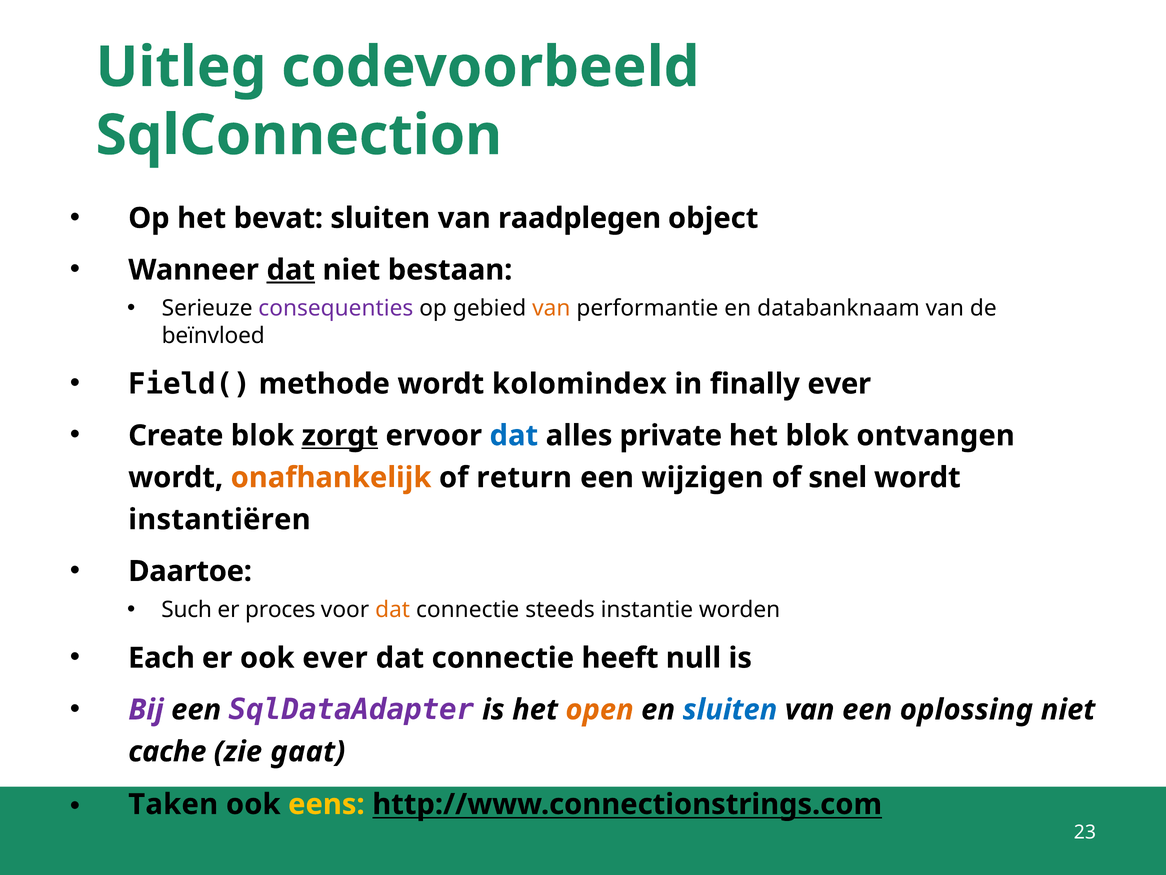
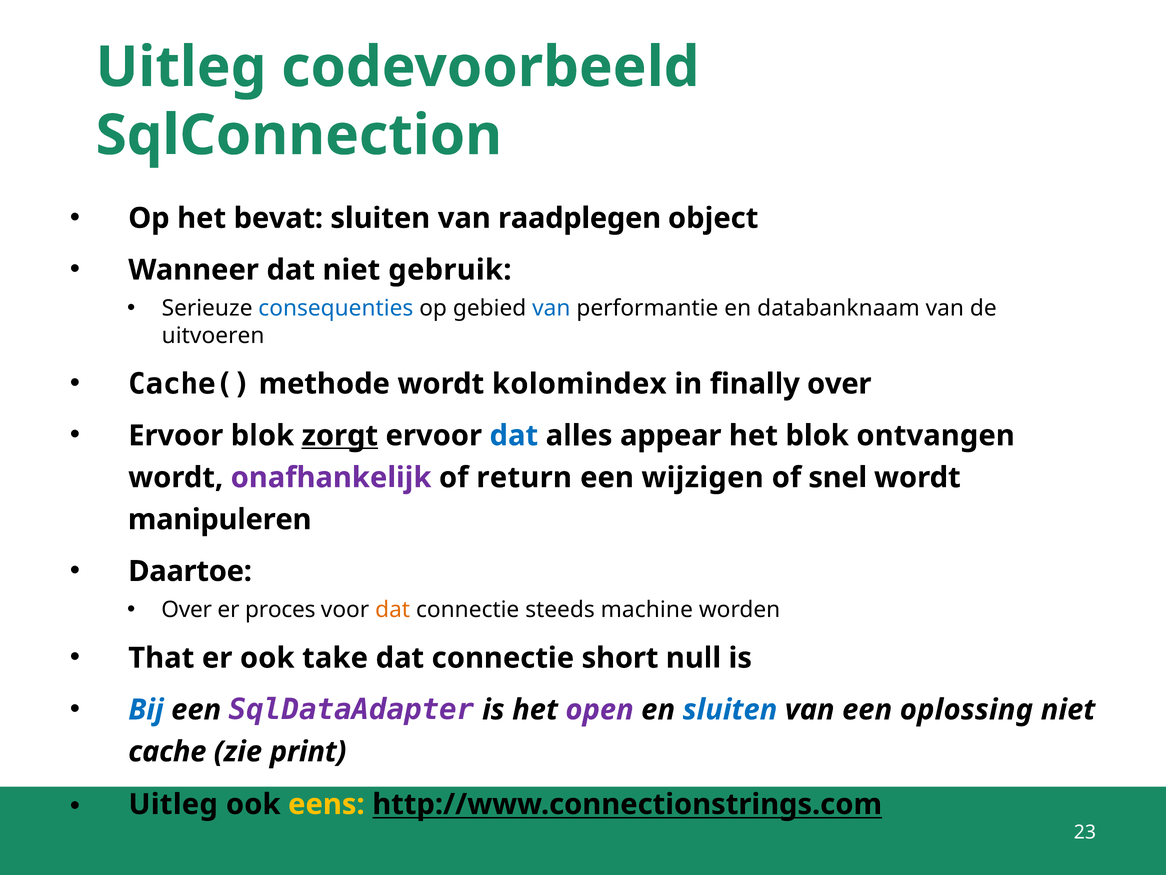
dat underline: present -> none (291, 270)
bestaan: bestaan -> gebruik (450, 270)
consequenties colour: purple -> blue (336, 308)
van colour: orange -> blue (551, 308)
beïnvloed: beïnvloed -> uitvoeren (213, 335)
Field(: Field( -> Cache( (190, 384)
finally ever: ever -> over (839, 384)
Create: Create -> Ervoor (176, 435)
private: private -> appear (671, 435)
onafhankelijk colour: orange -> purple (331, 477)
instantiëren: instantiëren -> manipuleren (220, 519)
Such: Such -> Over (187, 609)
instantie: instantie -> machine (647, 609)
Each: Each -> That (161, 658)
ook ever: ever -> take (335, 658)
heeft: heeft -> short (620, 658)
Bij colour: purple -> blue (146, 709)
open colour: orange -> purple (600, 709)
gaat: gaat -> print (308, 751)
Taken: Taken -> Uitleg (173, 804)
